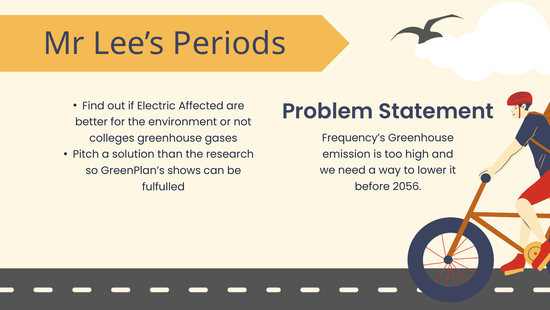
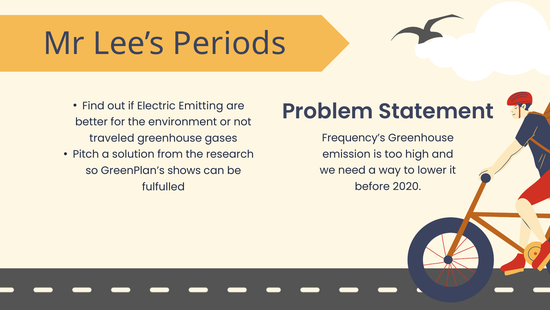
Affected: Affected -> Emitting (201, 106)
colleges: colleges -> traveled (112, 138)
than: than -> from (170, 154)
2056: 2056 -> 2020 (407, 186)
